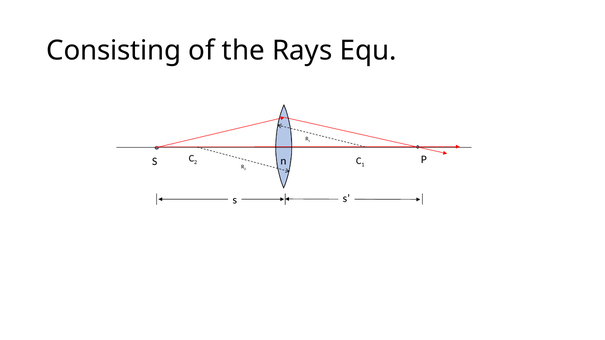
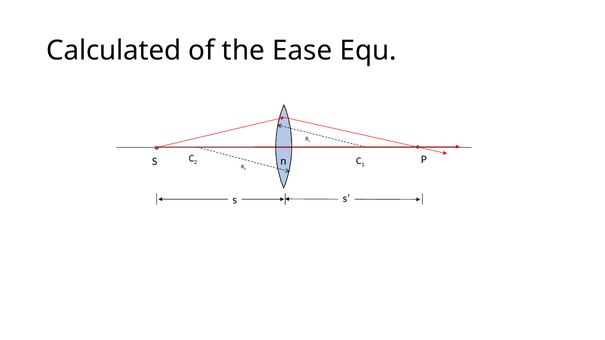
Consisting: Consisting -> Calculated (114, 51)
Rays: Rays -> Ease (302, 51)
